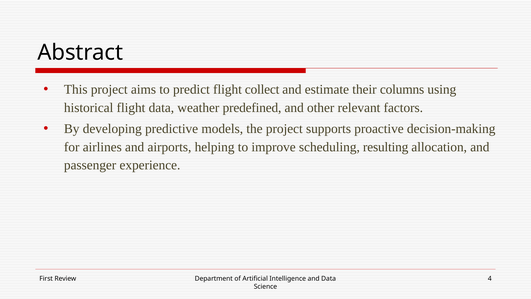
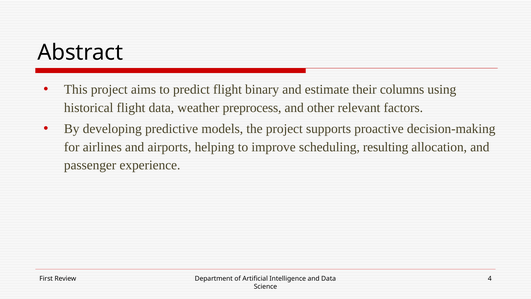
collect: collect -> binary (262, 89)
predefined: predefined -> preprocess (252, 108)
